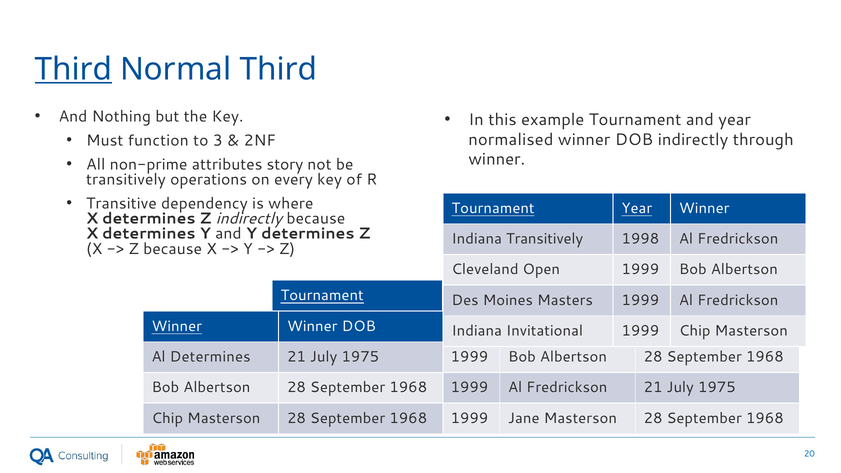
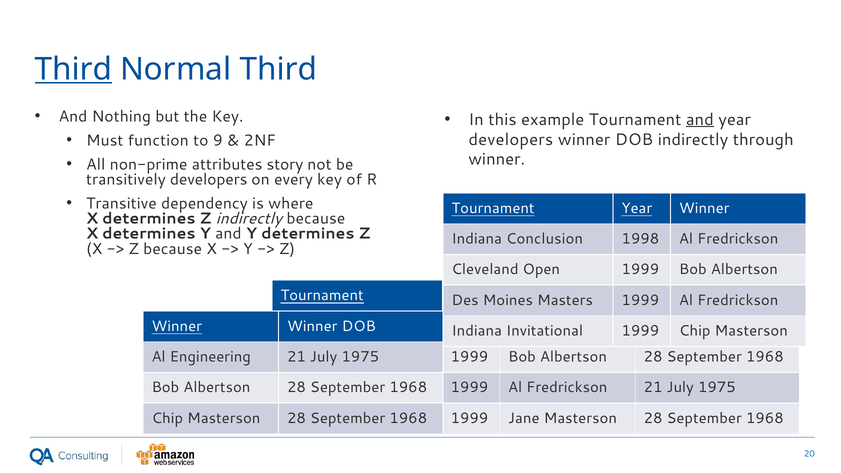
and underline: none -> present (700, 120)
3: 3 -> 9 (218, 141)
normalised: normalised -> developers (511, 140)
transitively operations: operations -> developers (209, 180)
Indiana Transitively: Transitively -> Conclusion (544, 239)
Al Determines: Determines -> Engineering (210, 357)
